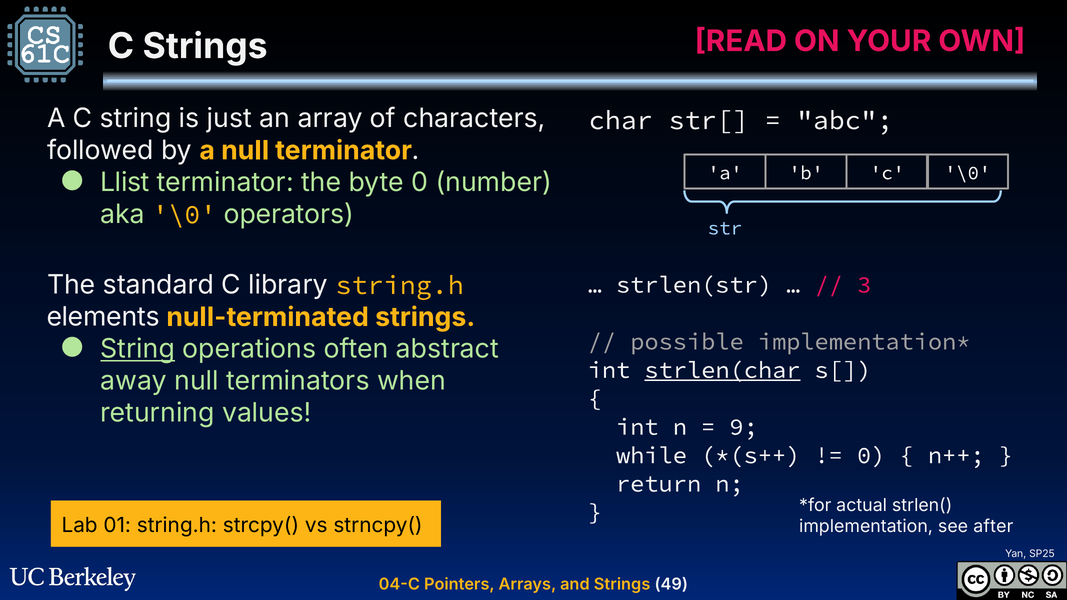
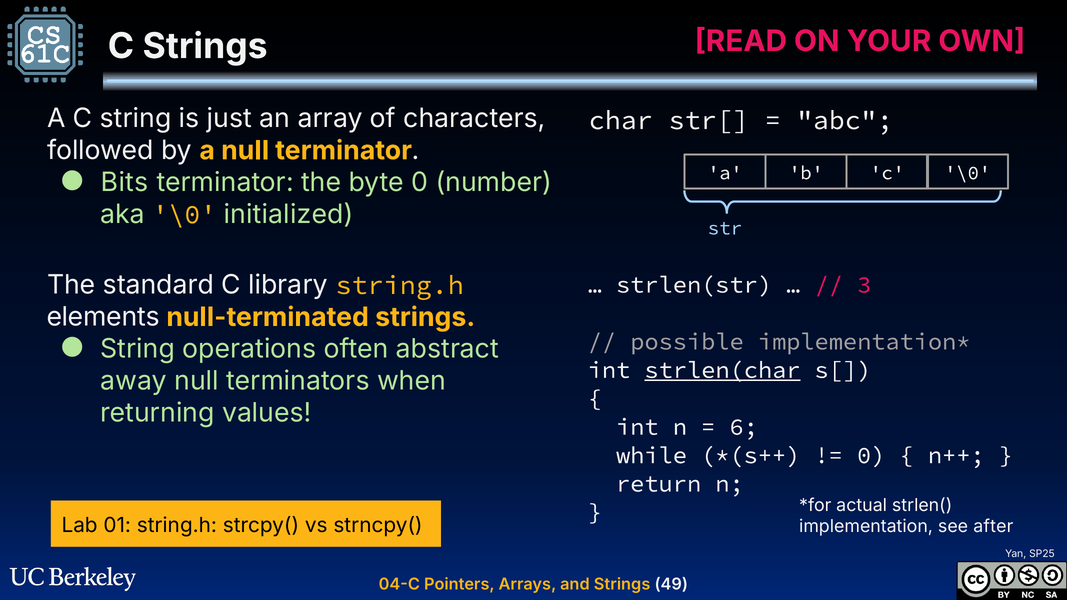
Llist: Llist -> Bits (125, 183)
operators: operators -> initialized (289, 215)
String underline: present -> none (138, 349)
9: 9 -> 6 (744, 427)
